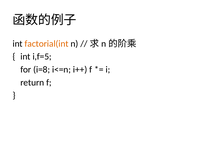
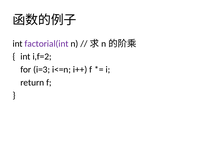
factorial(int colour: orange -> purple (47, 44)
i,f=5: i,f=5 -> i,f=2 (42, 57)
i=8: i=8 -> i=3 (42, 70)
